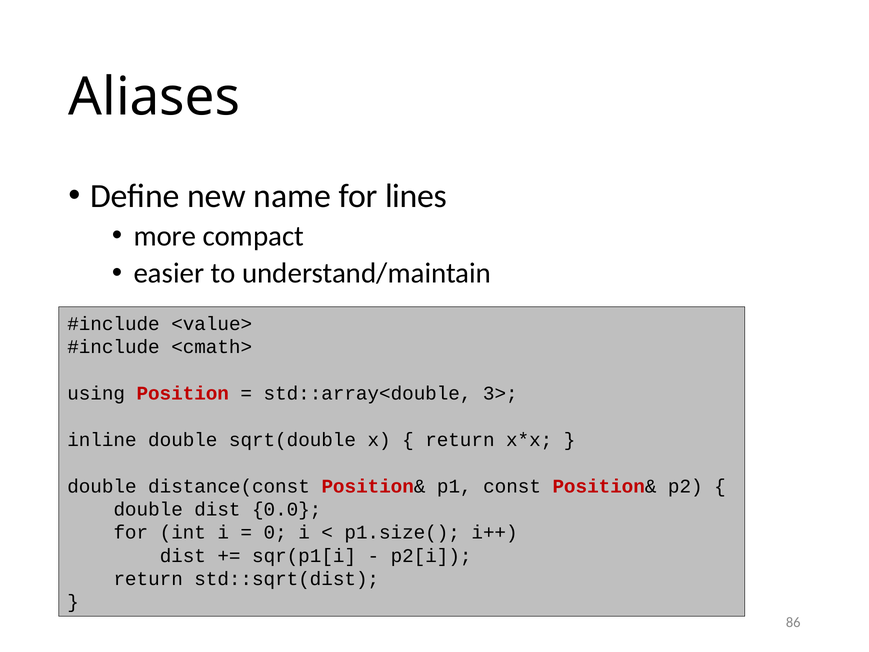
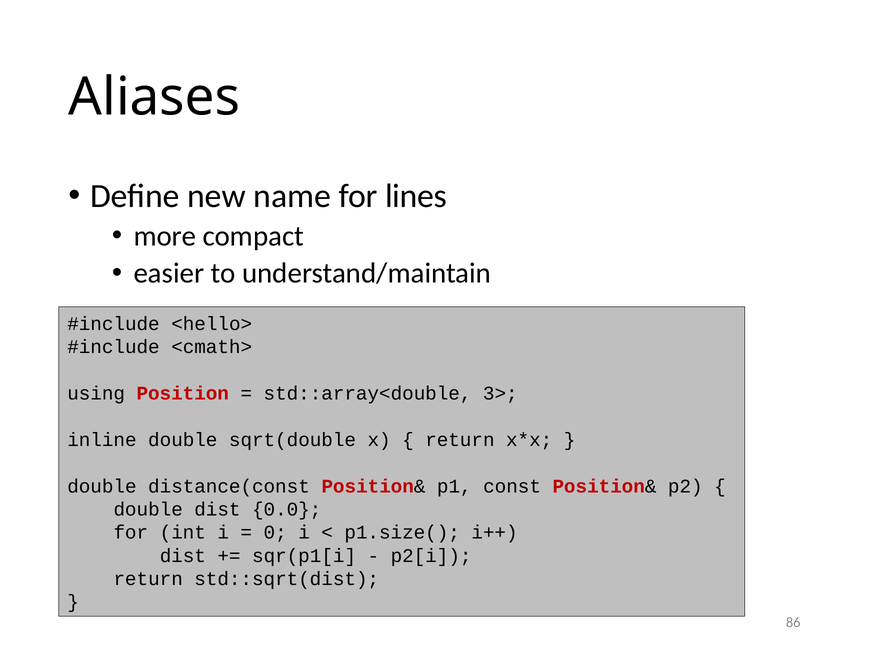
<value>: <value> -> <hello> (212, 324)
